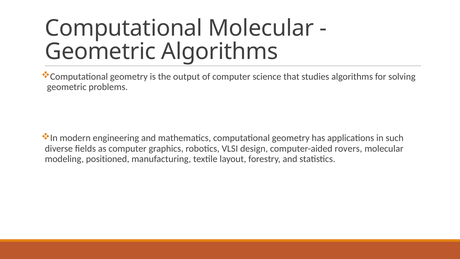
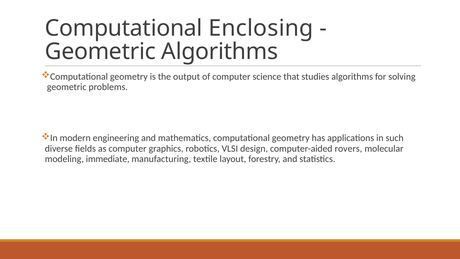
Computational Molecular: Molecular -> Enclosing (261, 28)
positioned: positioned -> immediate (108, 159)
